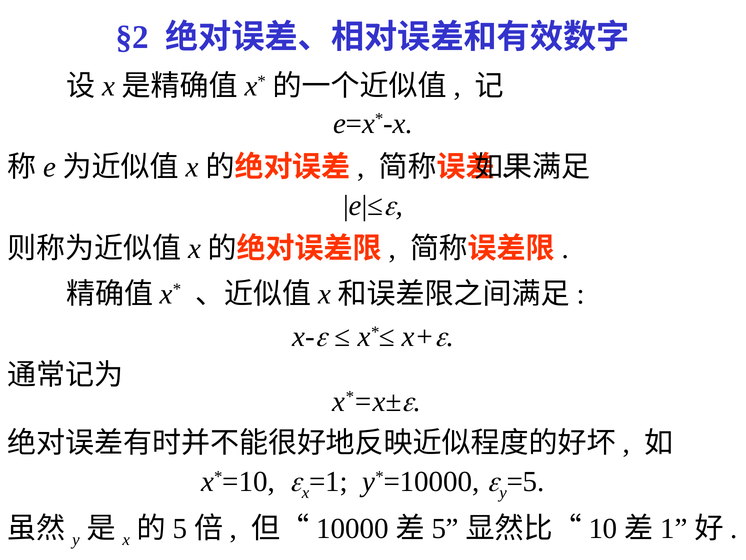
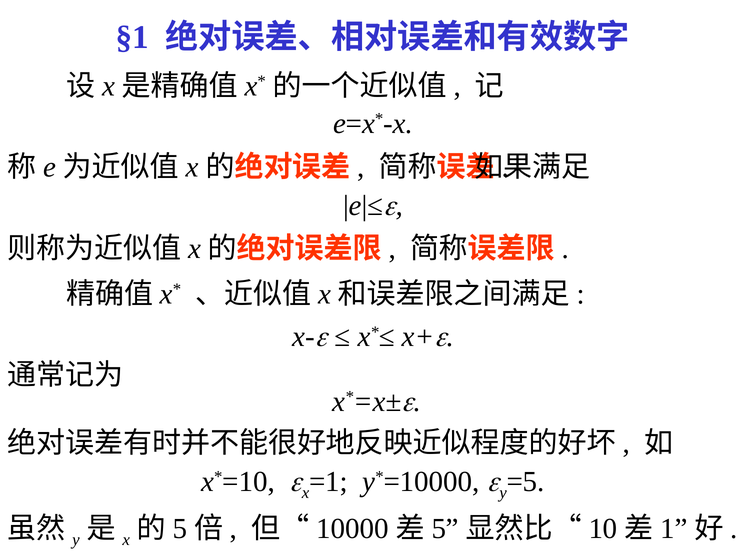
§2: §2 -> §1 (132, 37)
